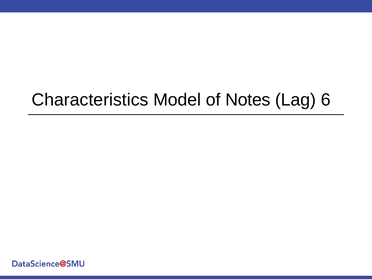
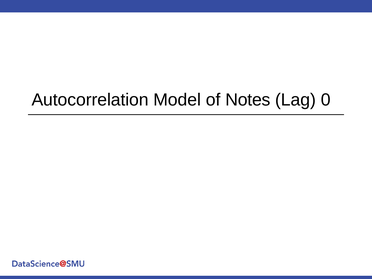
Characteristics: Characteristics -> Autocorrelation (90, 100)
6: 6 -> 0 (326, 100)
